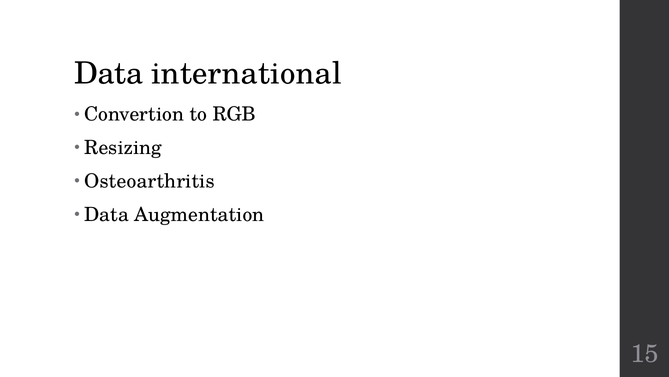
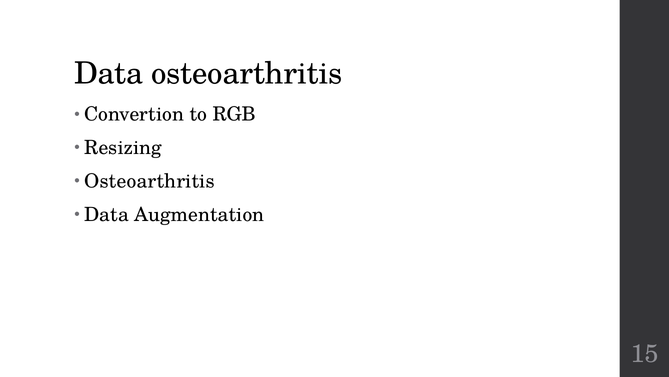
Data international: international -> osteoarthritis (247, 74)
